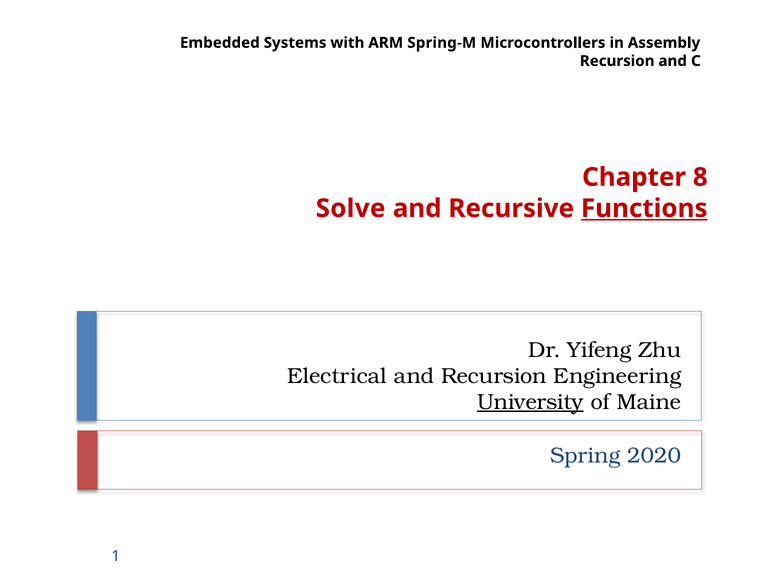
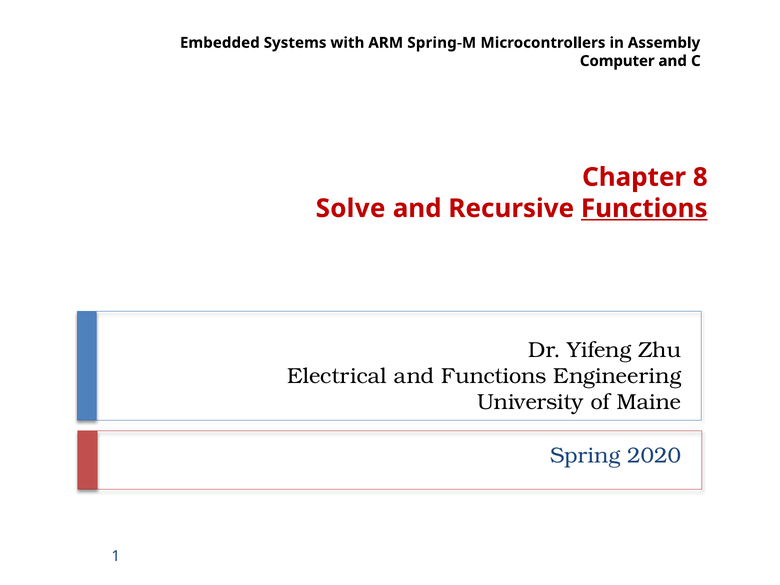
Recursion: Recursion -> Computer (617, 61)
and Recursion: Recursion -> Functions (494, 376)
University underline: present -> none (530, 402)
